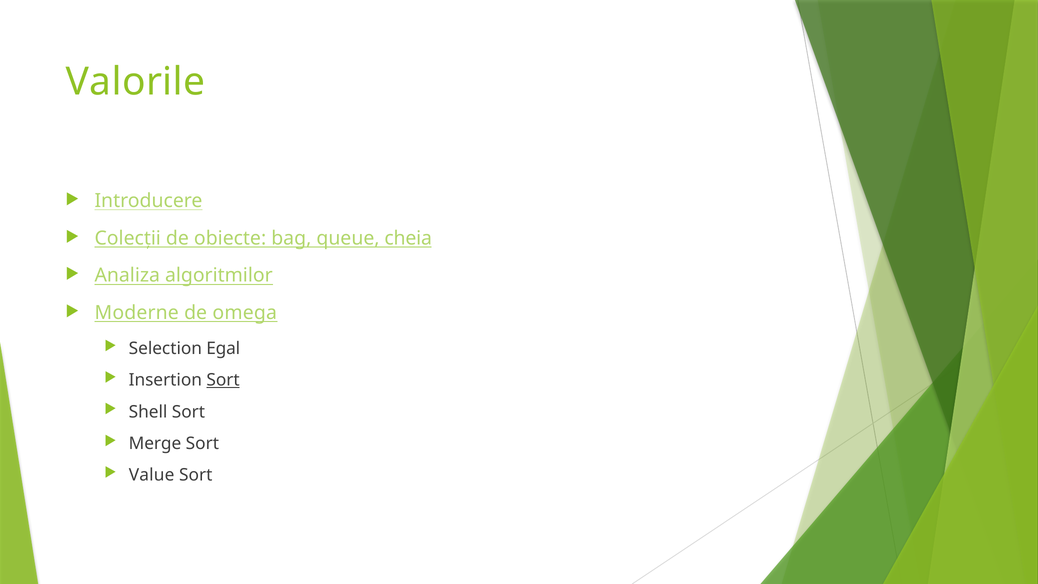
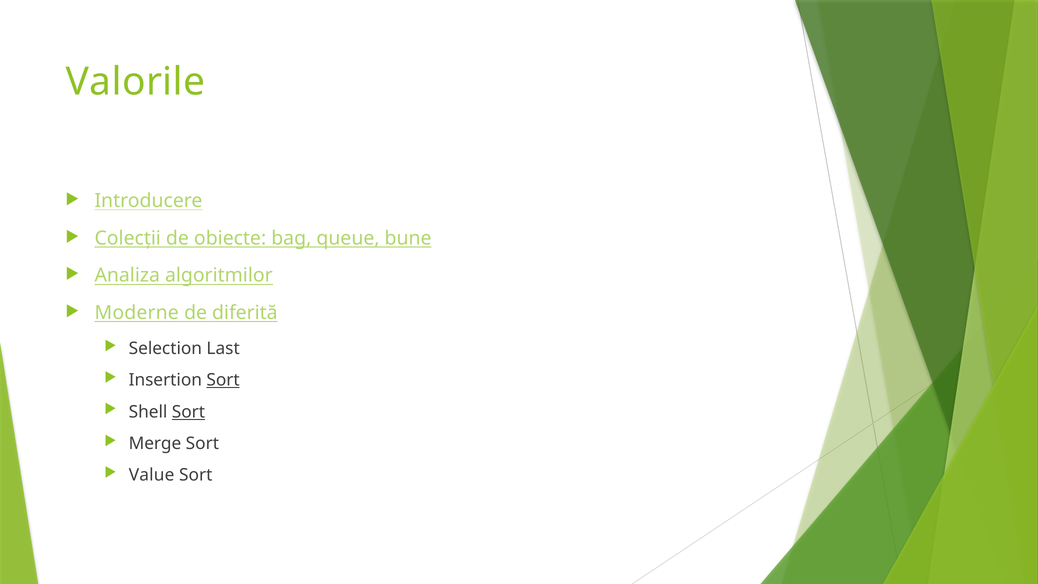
cheia: cheia -> bune (408, 238)
omega: omega -> diferită (245, 313)
Egal: Egal -> Last (223, 349)
Sort underline: none -> present (188, 412)
